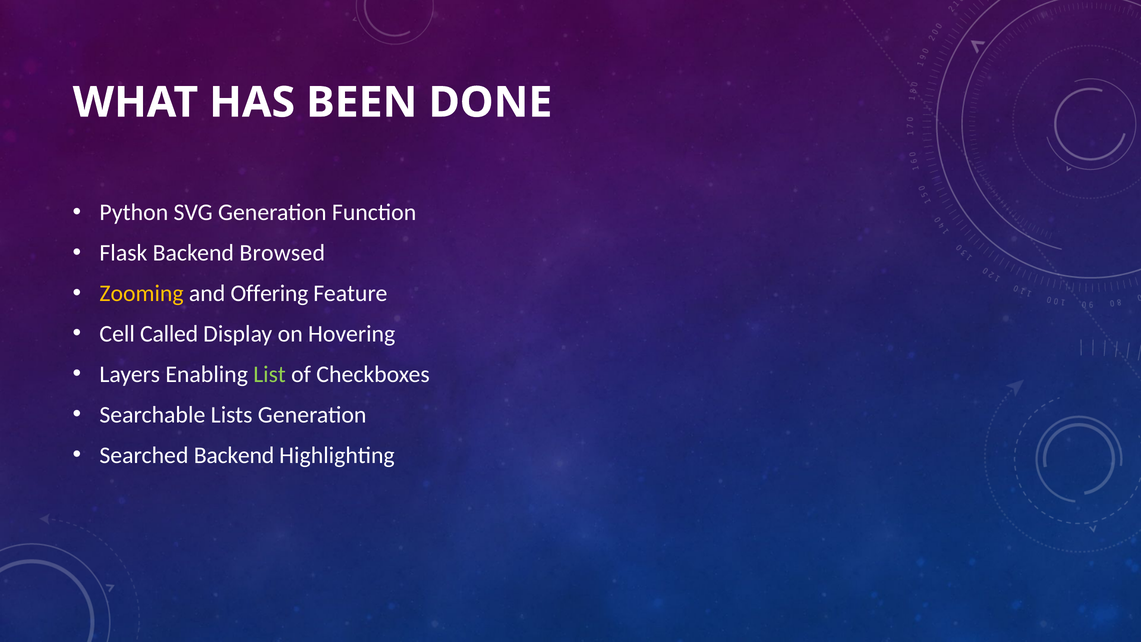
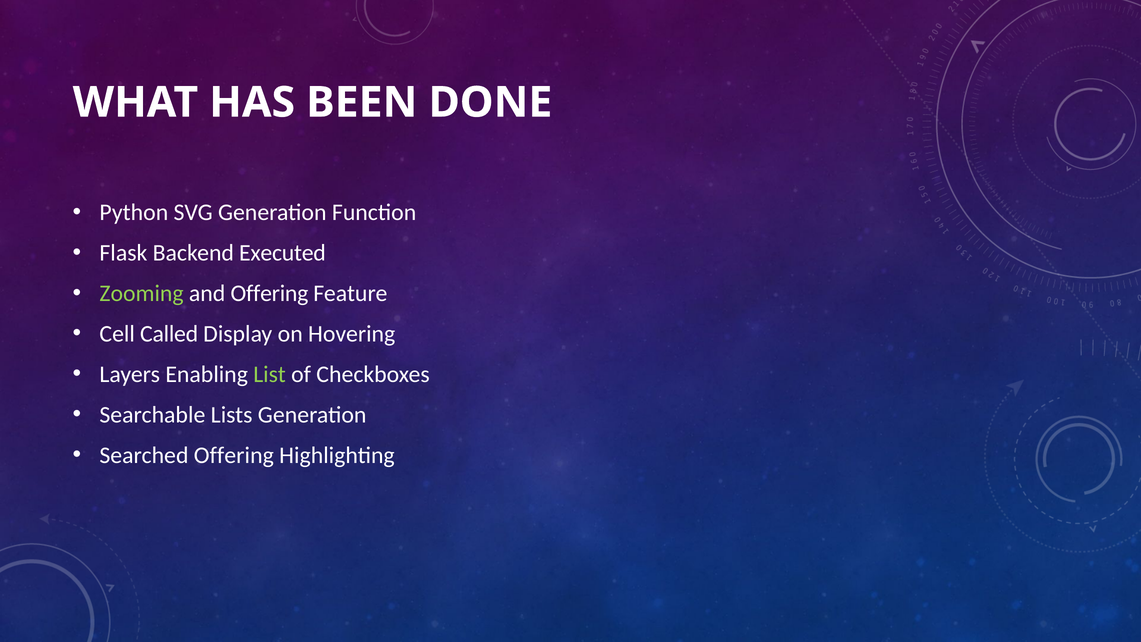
Browsed: Browsed -> Executed (282, 253)
Zooming colour: yellow -> light green (142, 293)
Searched Backend: Backend -> Offering (234, 455)
